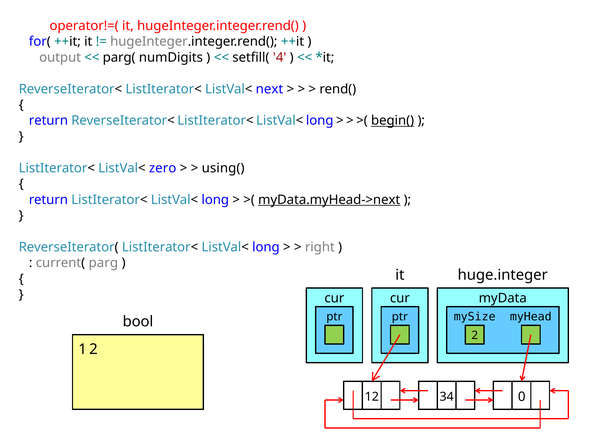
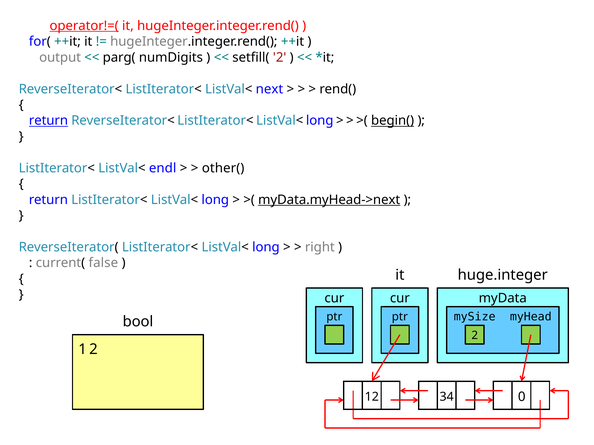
operator!=( underline: none -> present (84, 26)
setfill( 4: 4 -> 2 (280, 57)
return underline: none -> present (48, 121)
zero: zero -> endl (163, 168)
using(: using( -> other( (223, 168)
parg: parg -> false (103, 263)
